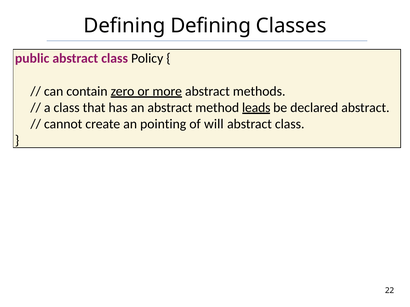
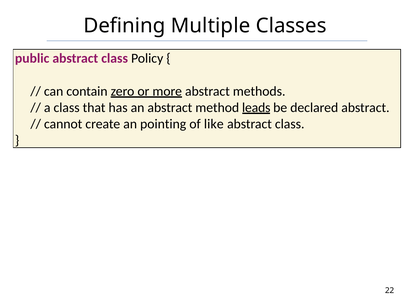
Defining Defining: Defining -> Multiple (211, 26)
will: will -> like (214, 124)
